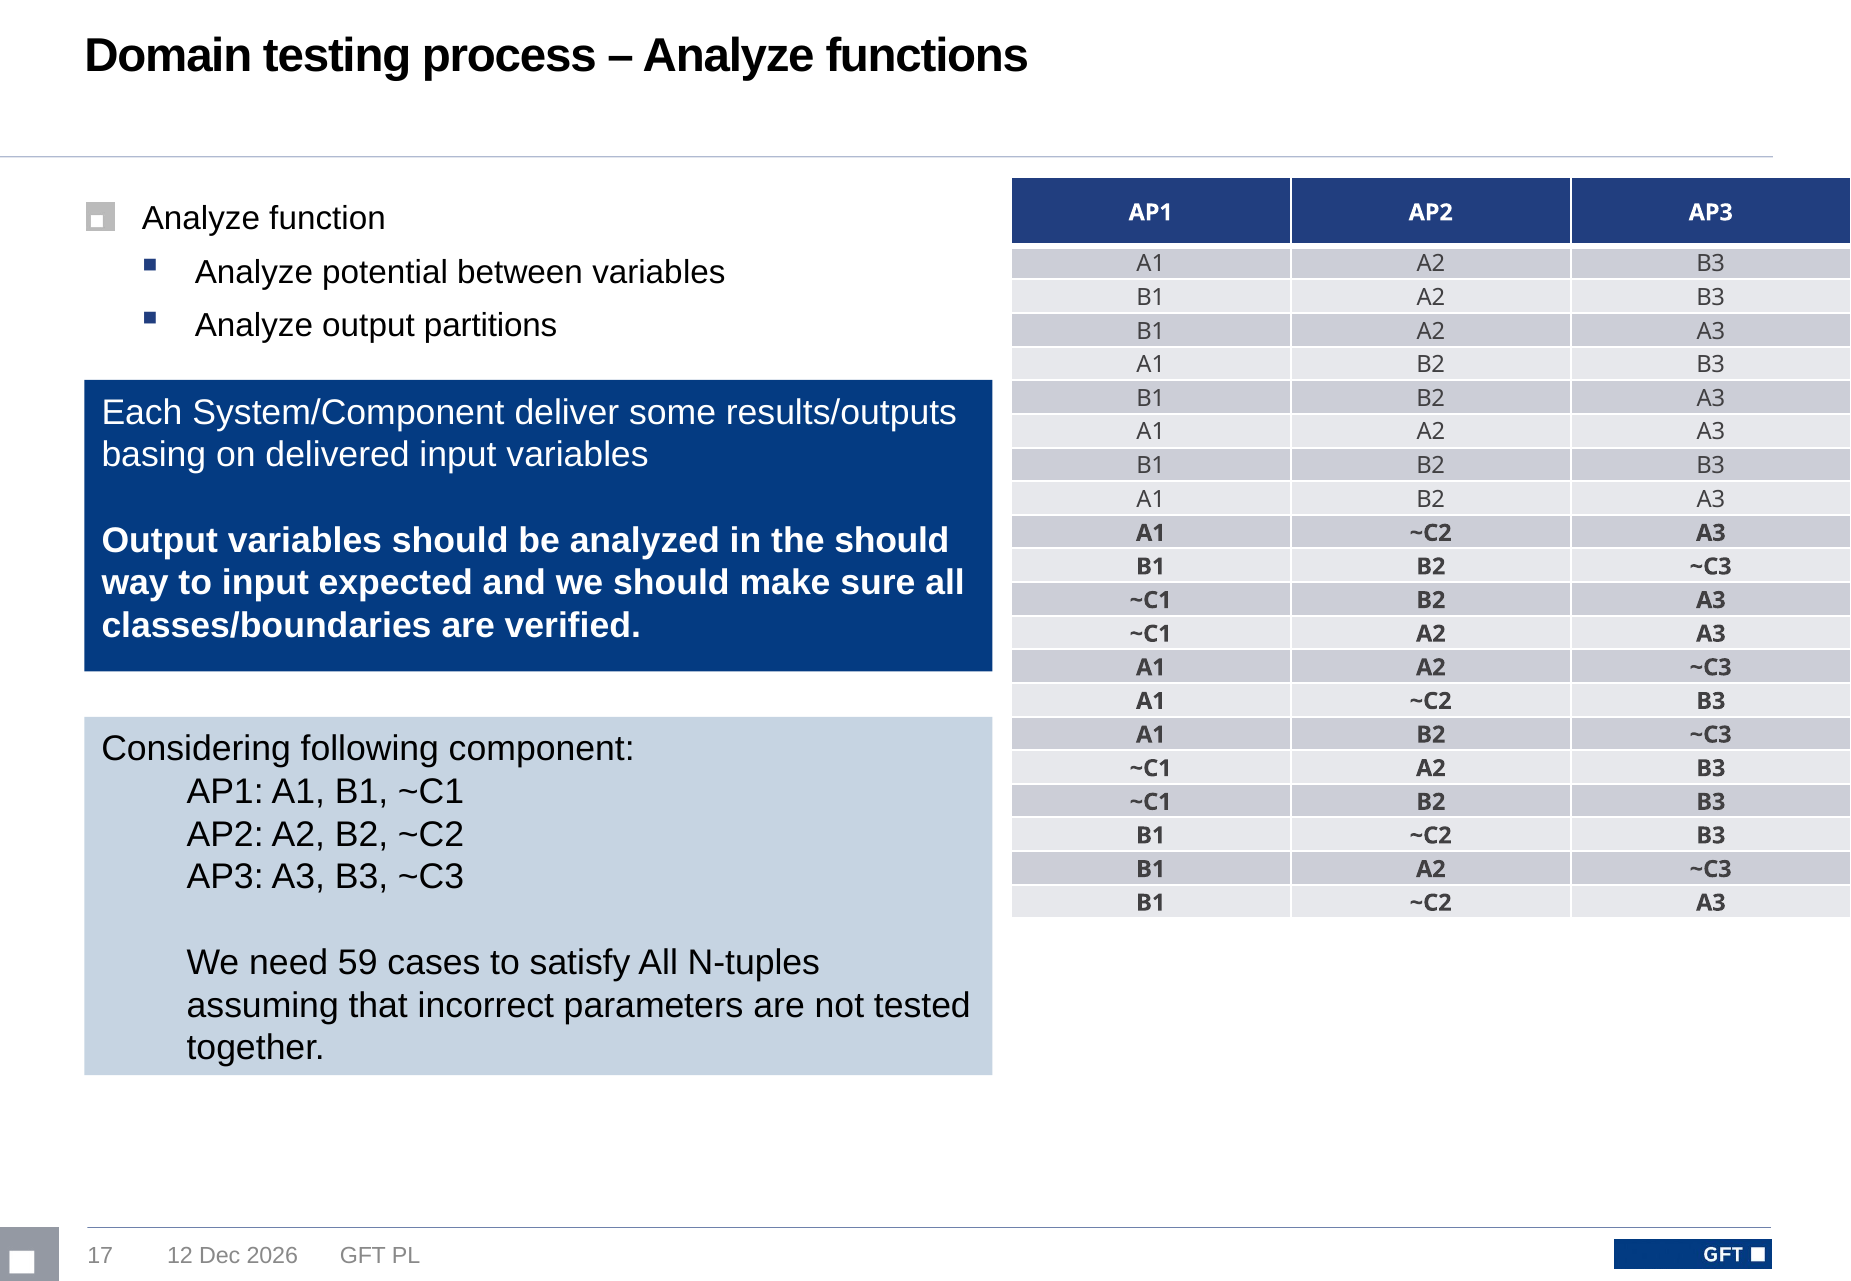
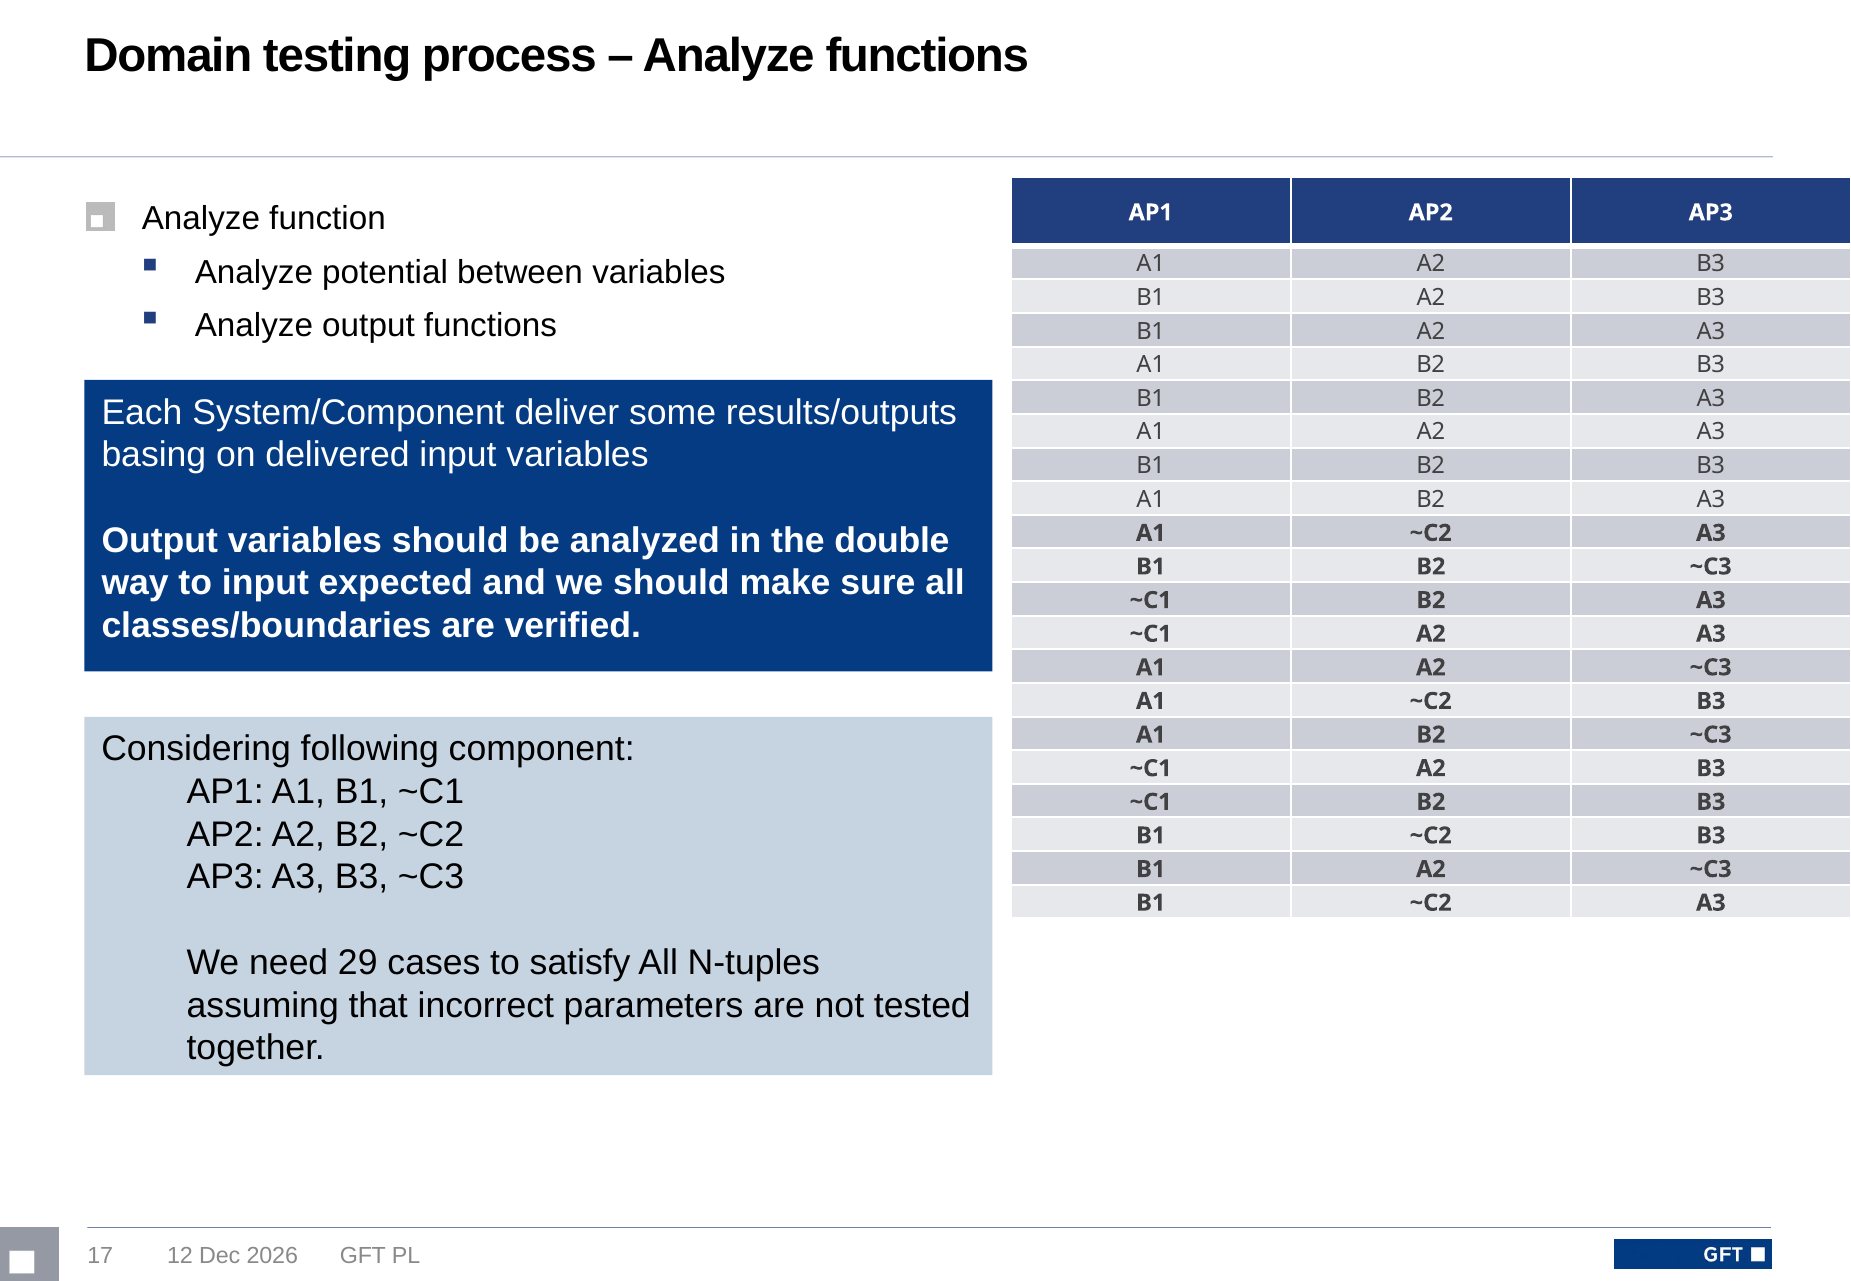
output partitions: partitions -> functions (491, 325)
the should: should -> double (892, 541)
59: 59 -> 29 (358, 963)
